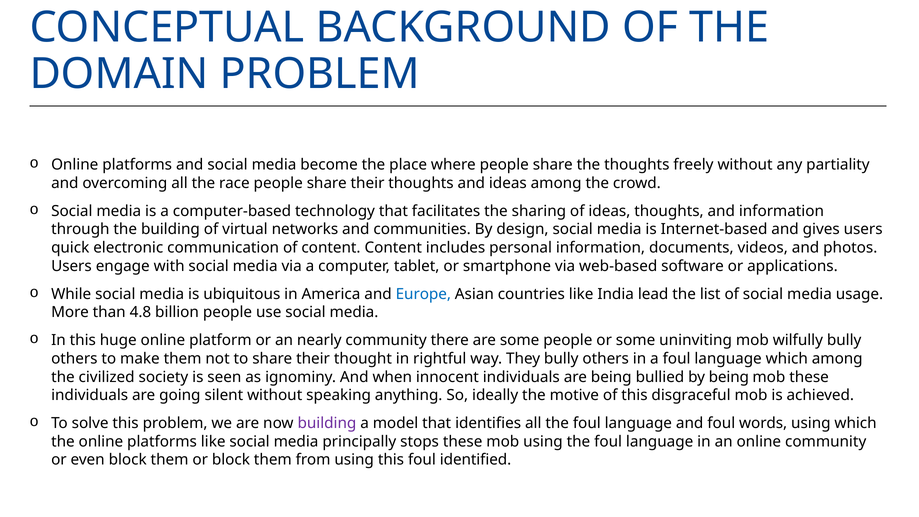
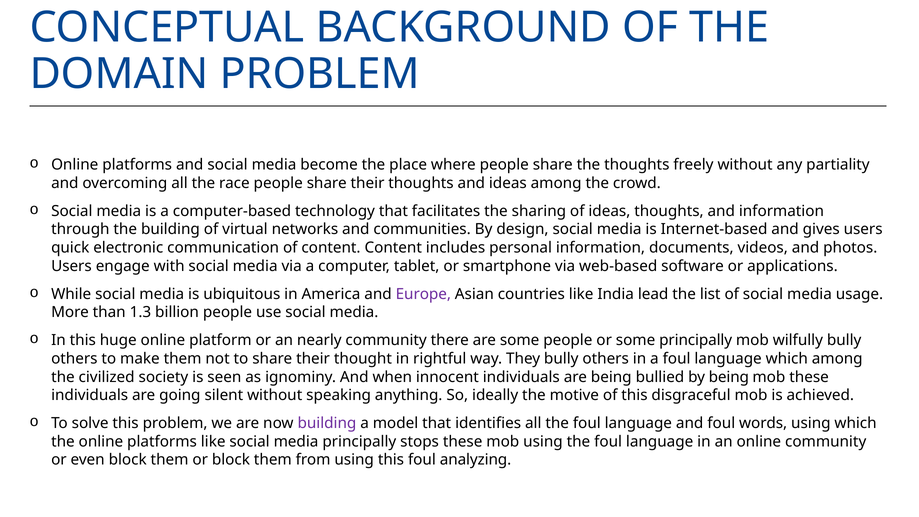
Europe colour: blue -> purple (423, 294)
4.8: 4.8 -> 1.3 (140, 312)
some uninviting: uninviting -> principally (696, 340)
identified: identified -> analyzing (476, 460)
